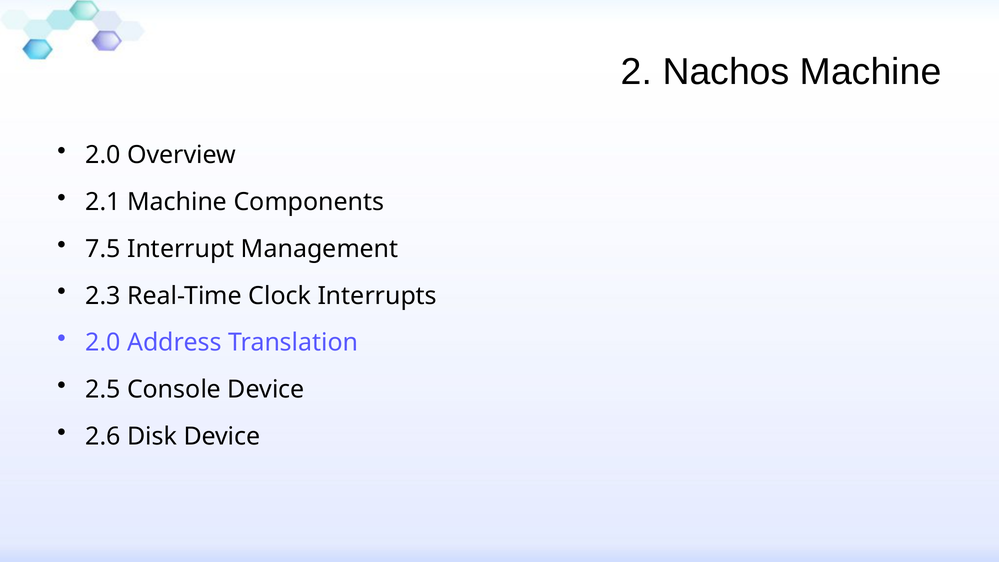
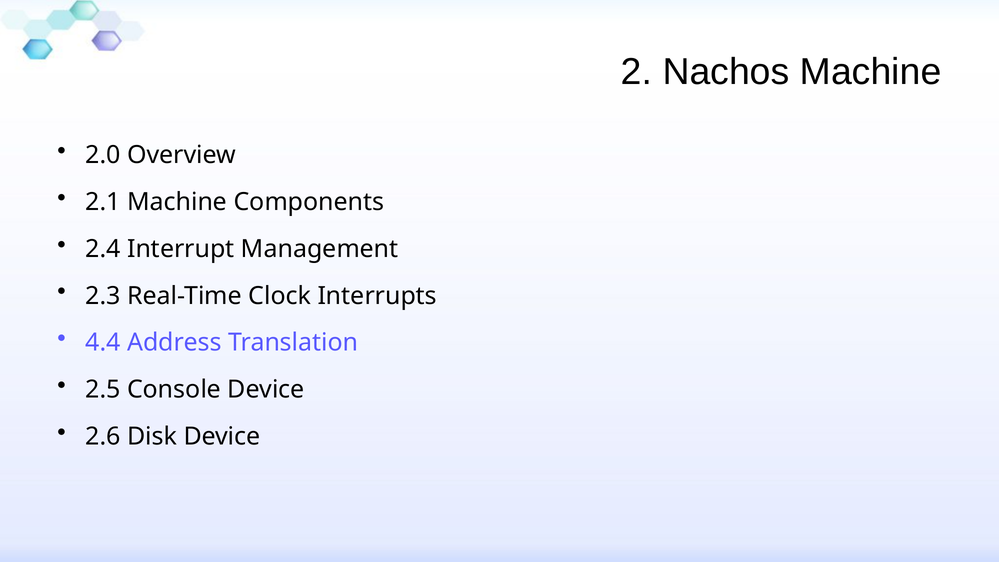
7.5: 7.5 -> 2.4 (103, 249)
2.0: 2.0 -> 4.4 (103, 343)
